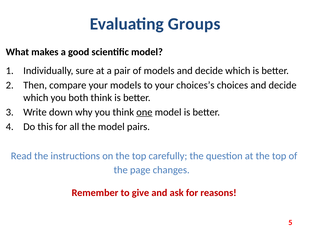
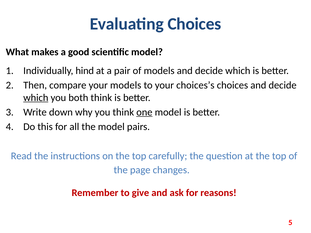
Evaluating Groups: Groups -> Choices (194, 24)
sure: sure -> hind (85, 71)
which underline: none -> present (36, 98)
